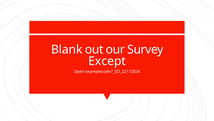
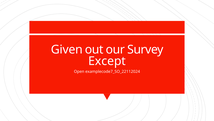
Blank: Blank -> Given (67, 49)
